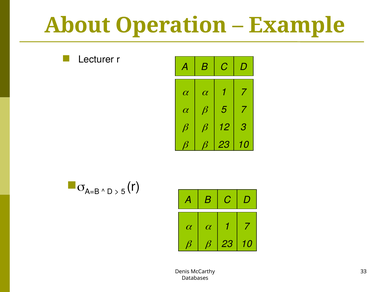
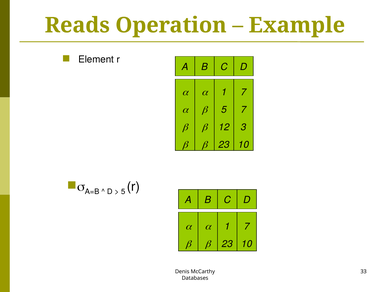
About: About -> Reads (77, 25)
Lecturer: Lecturer -> Element (96, 60)
